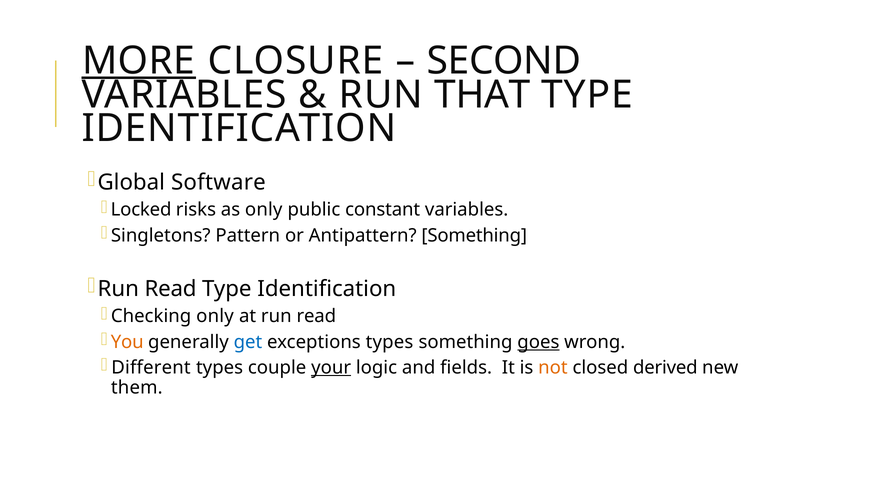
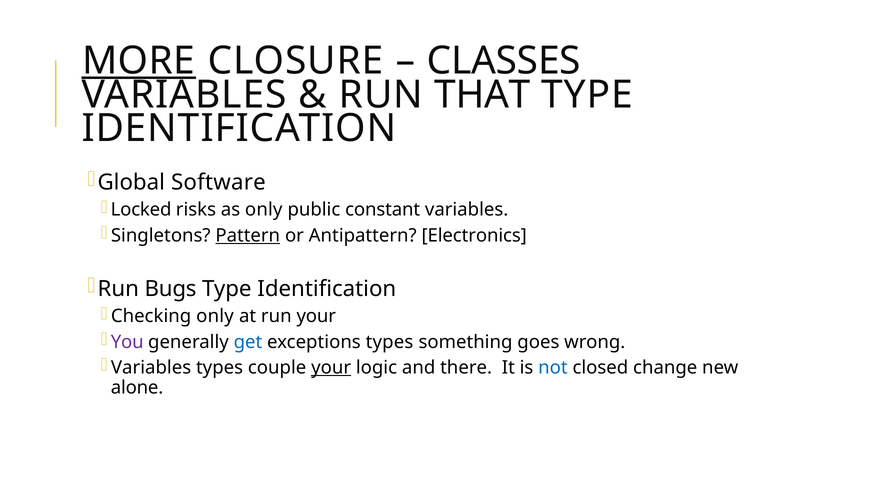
SECOND: SECOND -> CLASSES (504, 61)
Pattern underline: none -> present (248, 236)
Antipattern Something: Something -> Electronics (474, 236)
Read: Read -> Bugs (171, 289)
at run read: read -> your (316, 316)
You colour: orange -> purple (127, 342)
goes underline: present -> none (538, 342)
Different: Different -> Variables (151, 368)
fields: fields -> there (466, 368)
not colour: orange -> blue (553, 368)
derived: derived -> change (665, 368)
them: them -> alone (137, 388)
